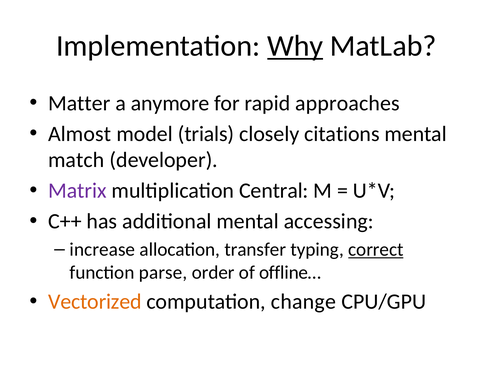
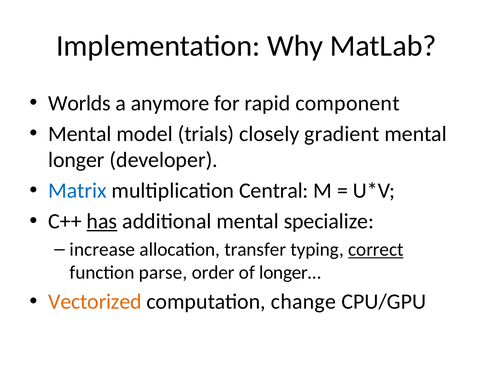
Why underline: present -> none (295, 46)
Matter: Matter -> Worlds (79, 103)
approaches: approaches -> component (348, 103)
Almost: Almost -> Mental (80, 134)
citations: citations -> gradient (342, 134)
match: match -> longer (76, 160)
Matrix colour: purple -> blue (77, 191)
has underline: none -> present (102, 222)
accessing: accessing -> specialize (329, 222)
offline…: offline… -> longer… (290, 273)
